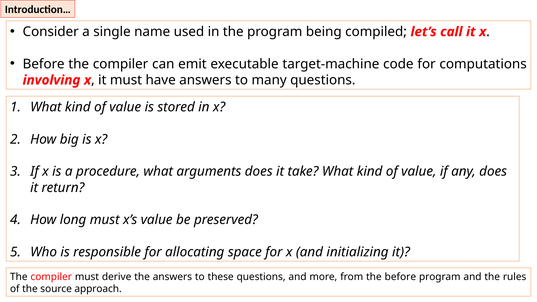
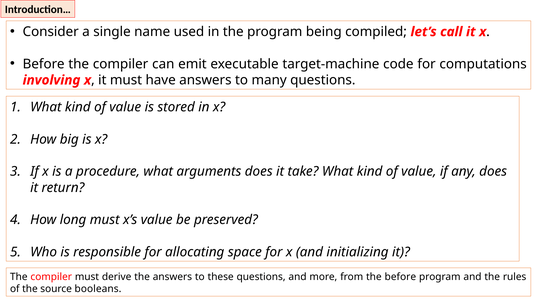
approach: approach -> booleans (98, 289)
